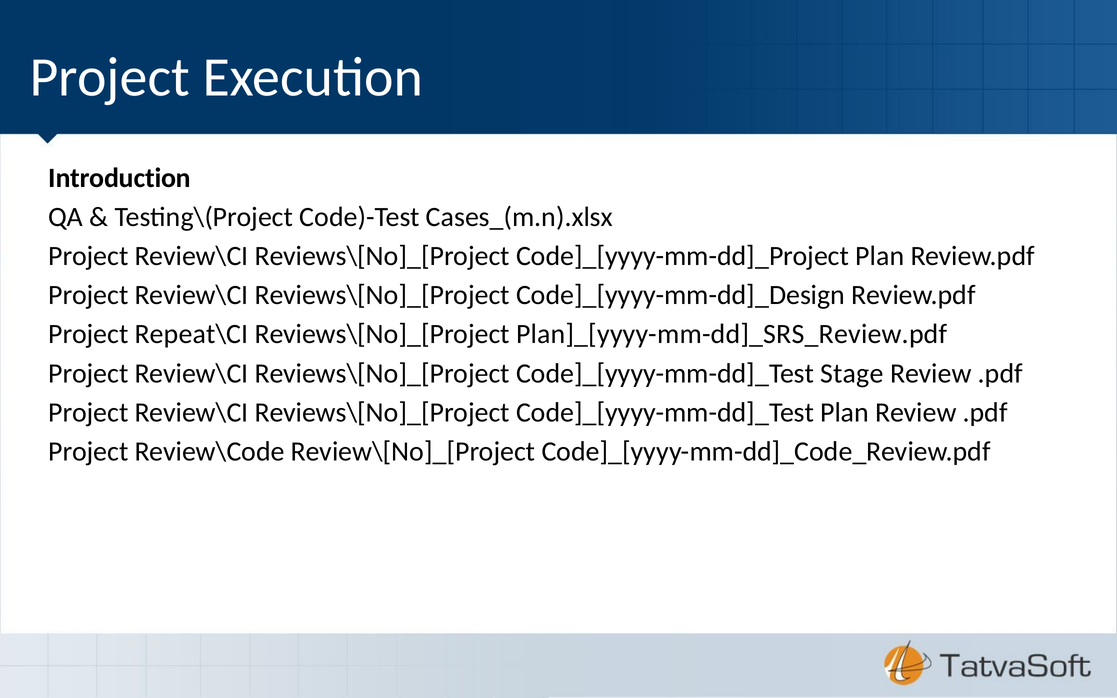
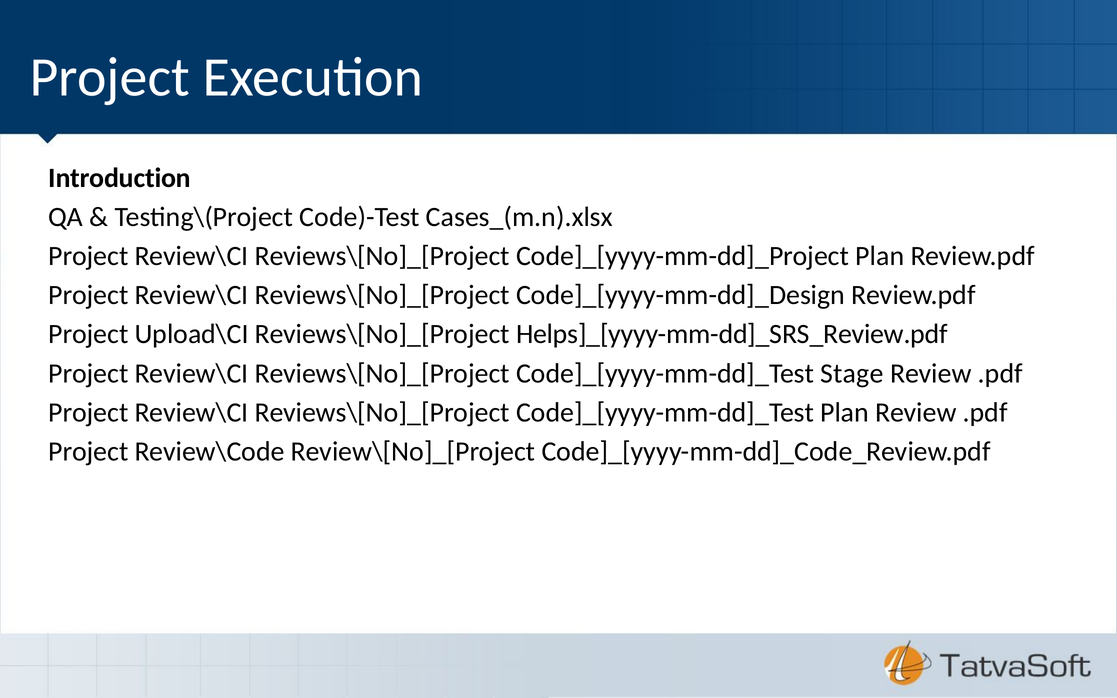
Repeat\CI: Repeat\CI -> Upload\CI (192, 334)
Plan]_[yyyy-mm-dd]_SRS_Review.pdf: Plan]_[yyyy-mm-dd]_SRS_Review.pdf -> Helps]_[yyyy-mm-dd]_SRS_Review.pdf (732, 334)
